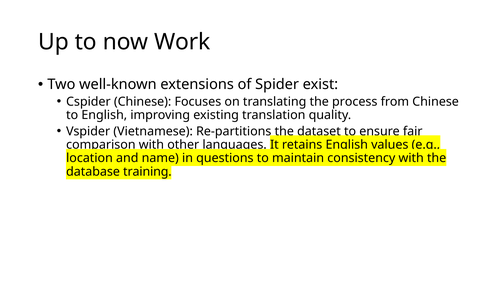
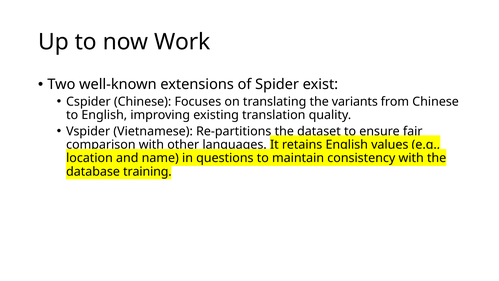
process: process -> variants (355, 102)
